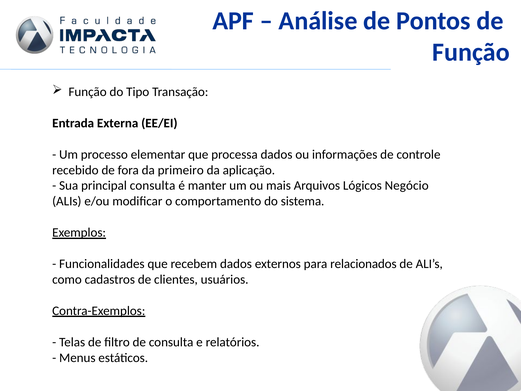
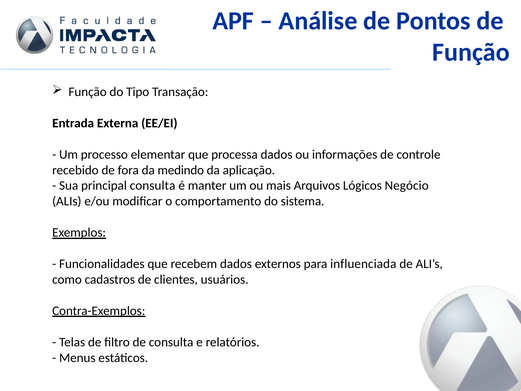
primeiro: primeiro -> medindo (181, 170)
relacionados: relacionados -> influenciada (363, 264)
